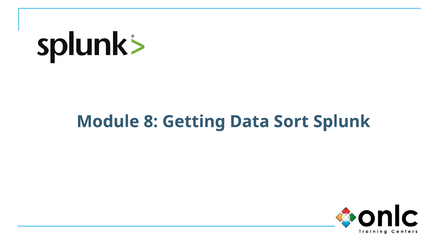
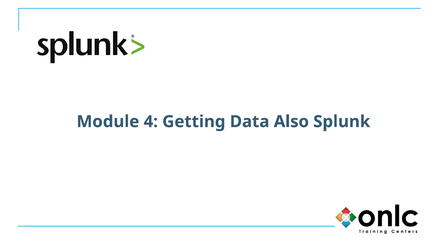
8: 8 -> 4 (151, 122)
Sort: Sort -> Also (291, 122)
